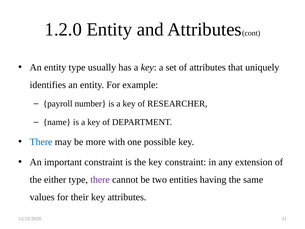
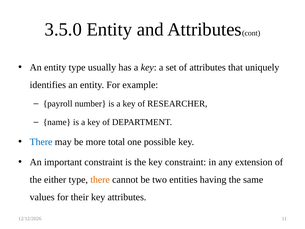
1.2.0: 1.2.0 -> 3.5.0 (63, 30)
with: with -> total (117, 142)
there colour: purple -> orange (100, 180)
